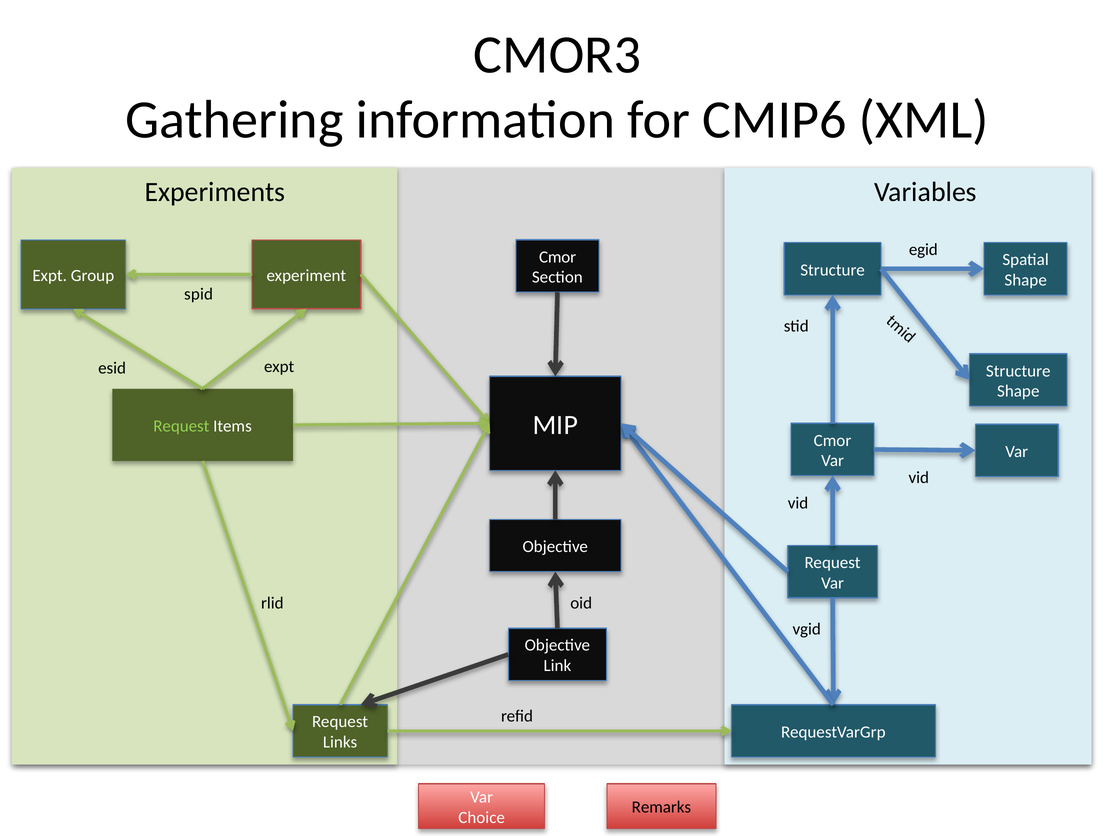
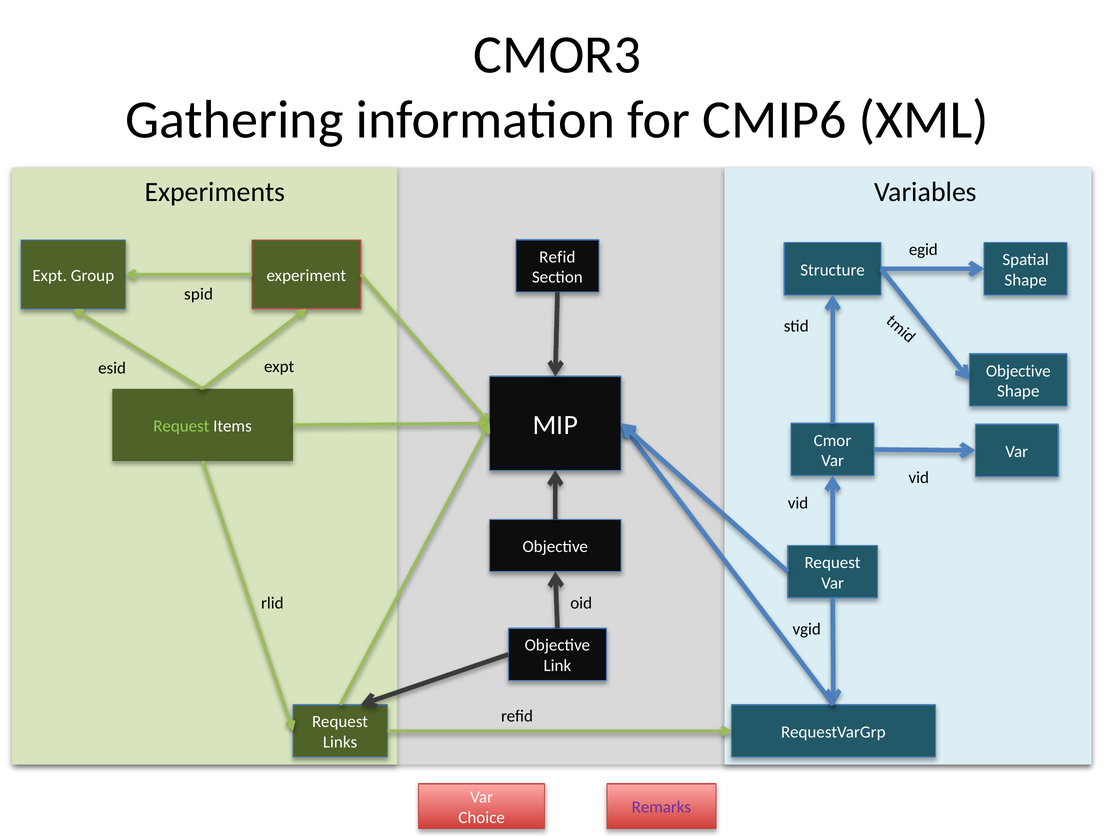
Cmor: Cmor -> Refid (557, 257)
Structure: Structure -> Objective (1018, 371)
Remarks colour: black -> purple (661, 807)
